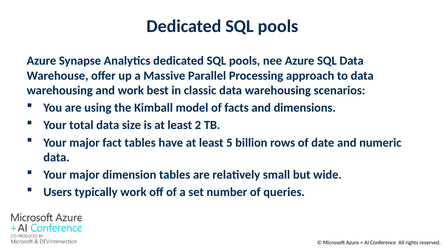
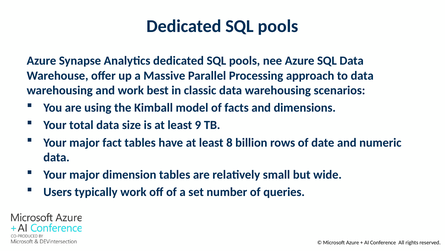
2: 2 -> 9 (198, 125)
5: 5 -> 8 (229, 142)
